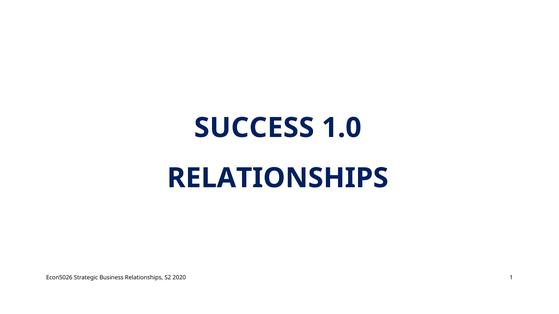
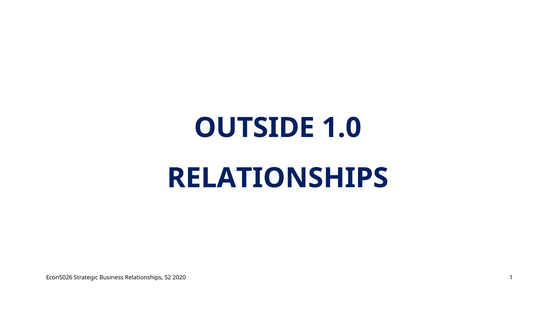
SUCCESS: SUCCESS -> OUTSIDE (254, 128)
